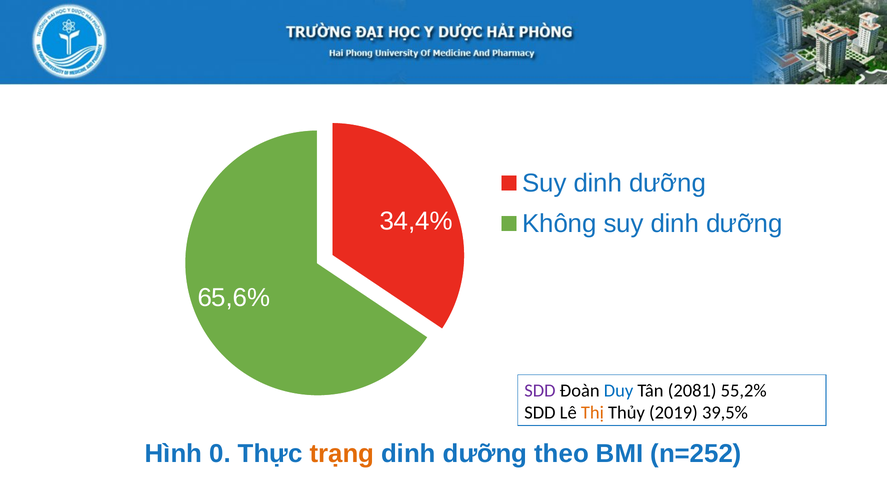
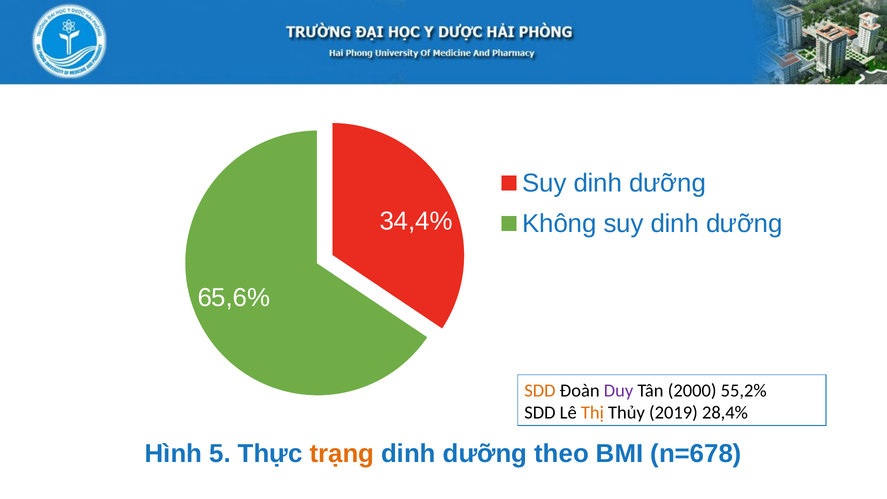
SDD colour: purple -> orange (540, 390)
Duy colour: blue -> purple (619, 390)
2081: 2081 -> 2000 (692, 390)
39,5%: 39,5% -> 28,4% (725, 413)
0: 0 -> 5 (220, 454)
n=252: n=252 -> n=678 (696, 454)
